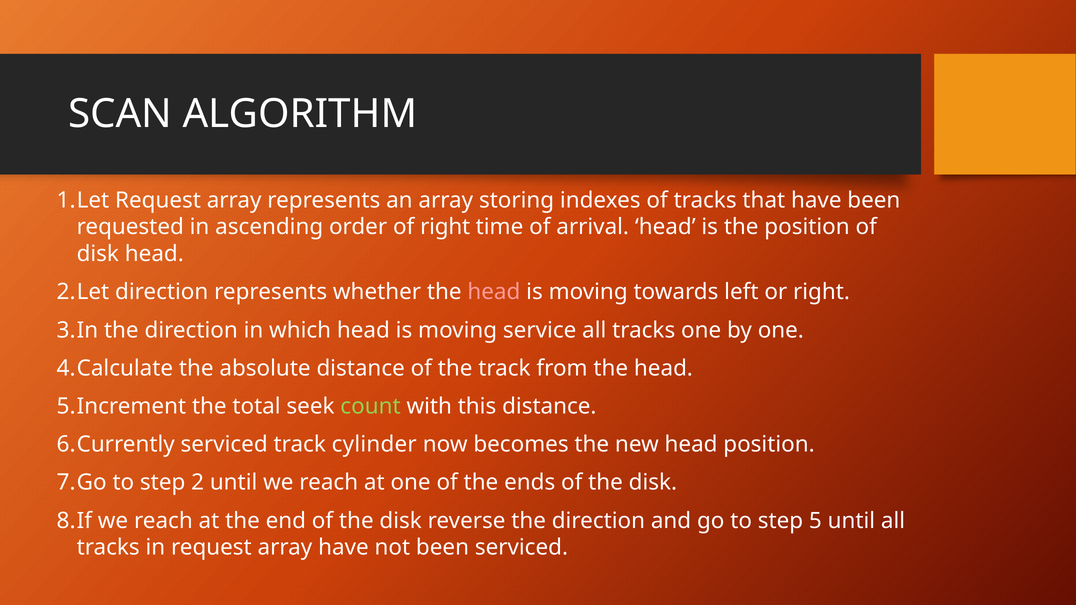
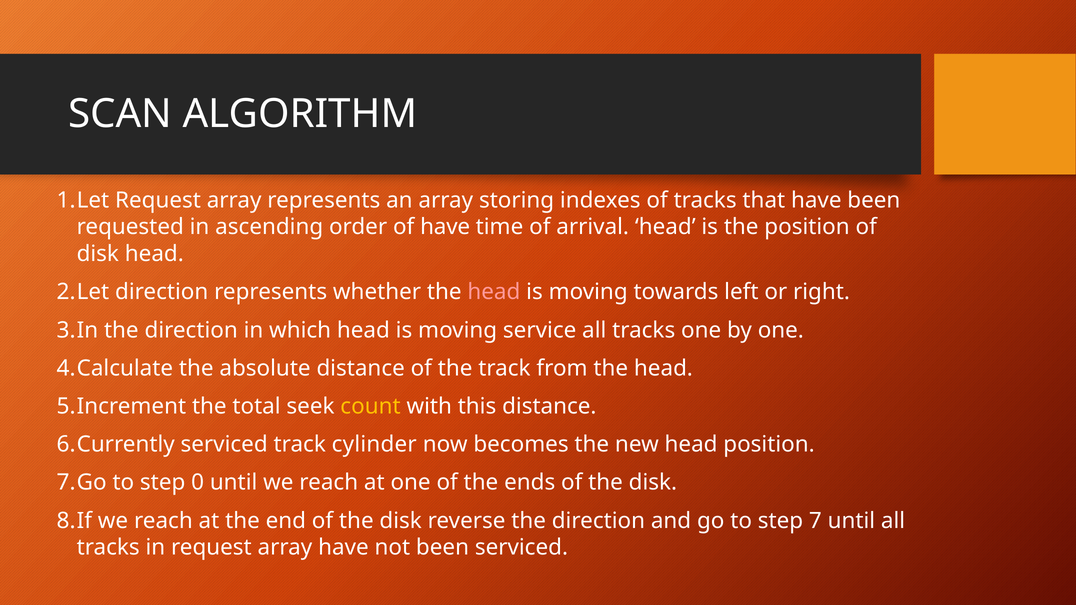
of right: right -> have (445, 227)
count colour: light green -> yellow (370, 407)
2: 2 -> 0 (198, 483)
5: 5 -> 7 (815, 521)
